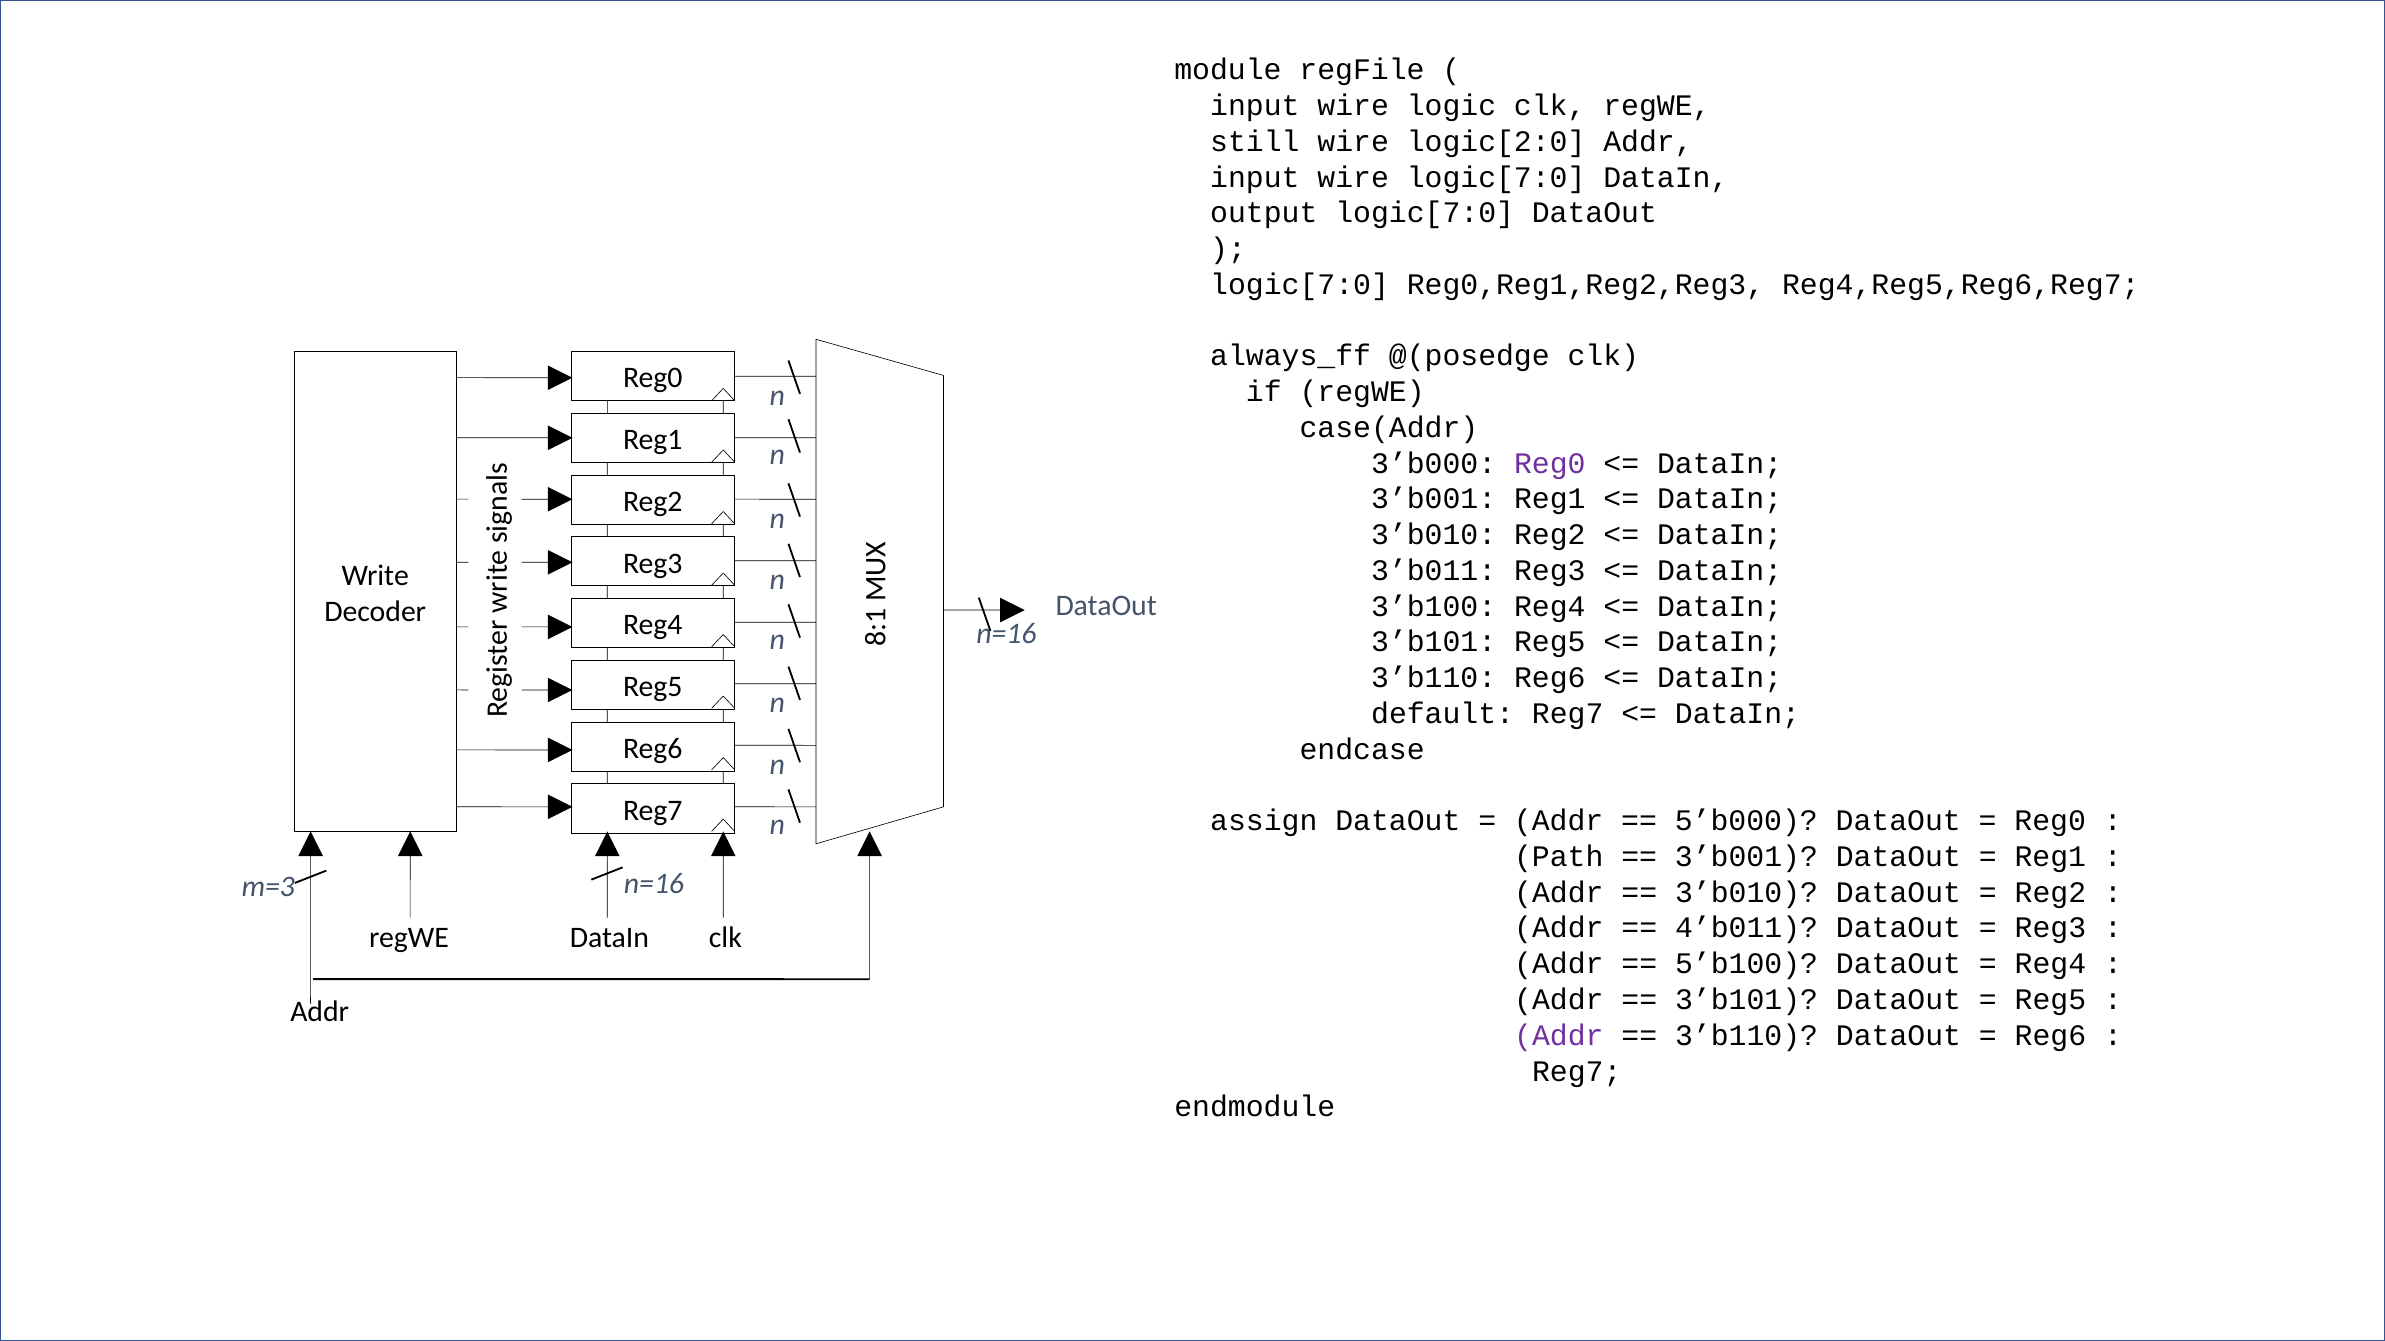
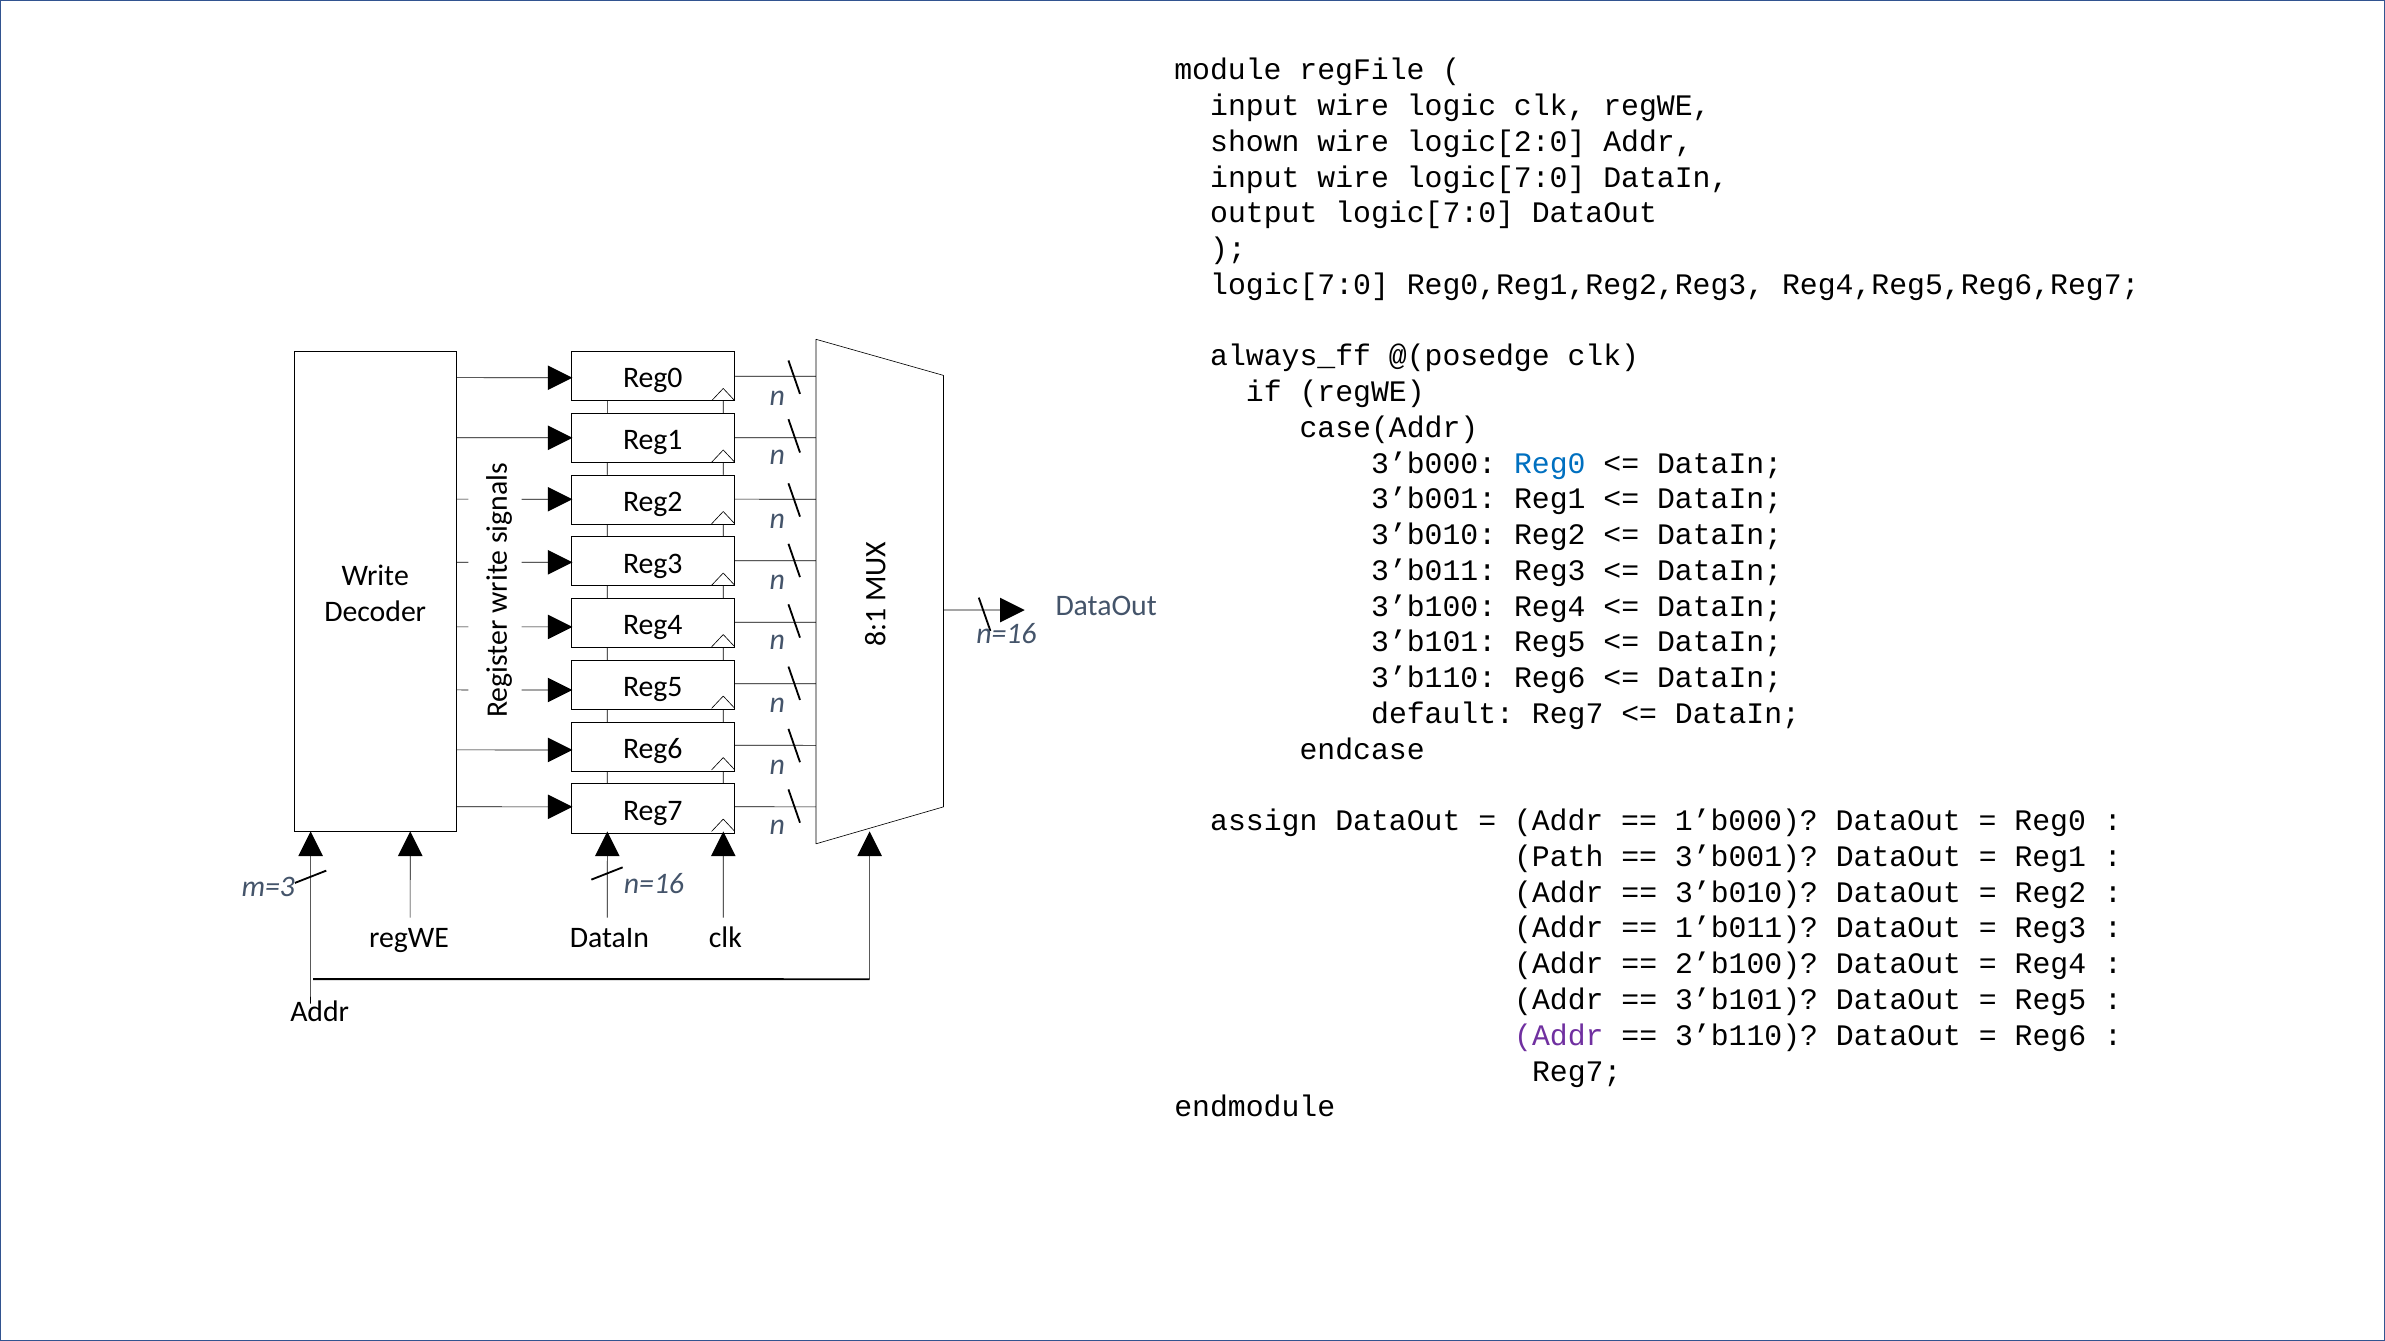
still: still -> shown (1255, 142)
Reg0 colour: purple -> blue (1550, 463)
5’b000: 5’b000 -> 1’b000 (1746, 821)
4’b011: 4’b011 -> 1’b011 (1747, 929)
5’b100: 5’b100 -> 2’b100 (1747, 964)
